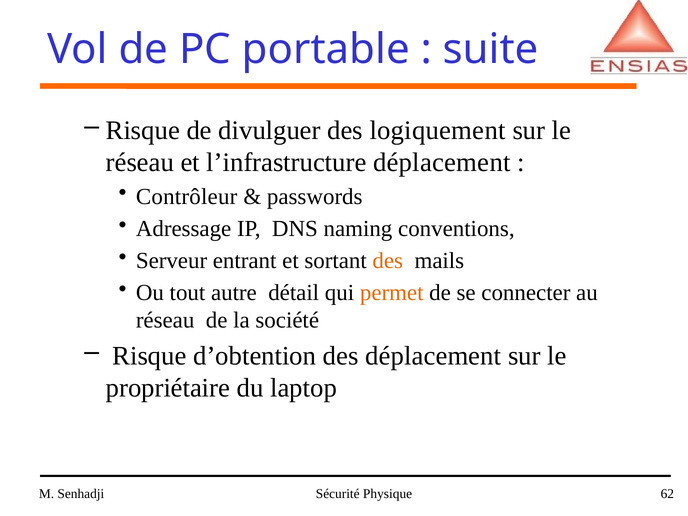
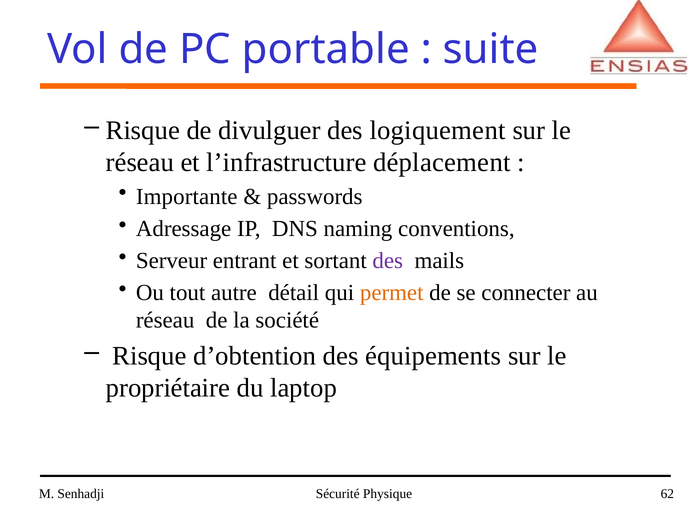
Contrôleur: Contrôleur -> Importante (187, 197)
des colour: orange -> purple (388, 261)
des déplacement: déplacement -> équipements (433, 356)
